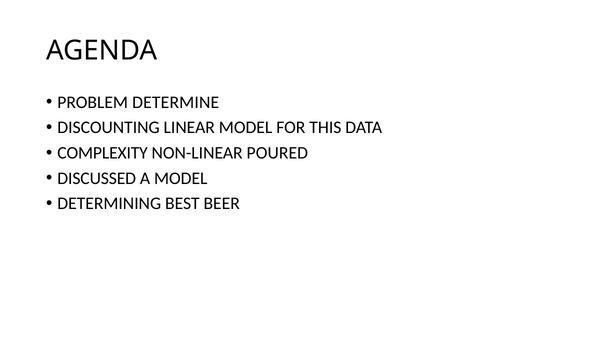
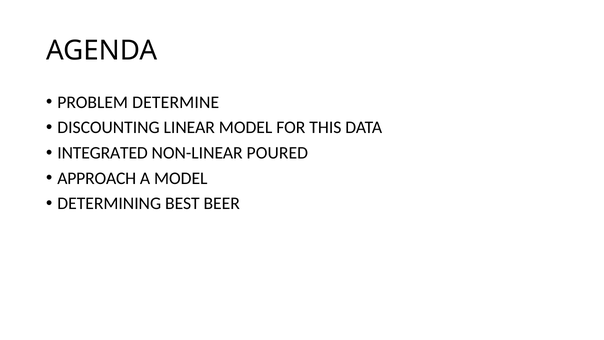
COMPLEXITY: COMPLEXITY -> INTEGRATED (103, 153)
DISCUSSED: DISCUSSED -> APPROACH (97, 178)
